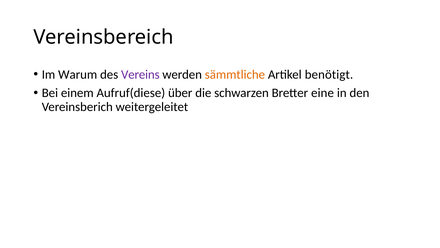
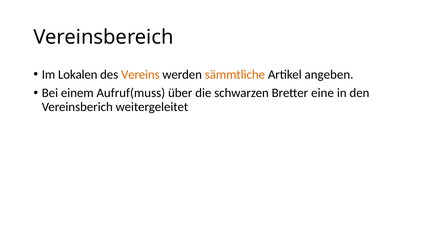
Warum: Warum -> Lokalen (78, 74)
Vereins colour: purple -> orange (140, 74)
benötigt: benötigt -> angeben (329, 74)
Aufruf(diese: Aufruf(diese -> Aufruf(muss (131, 93)
